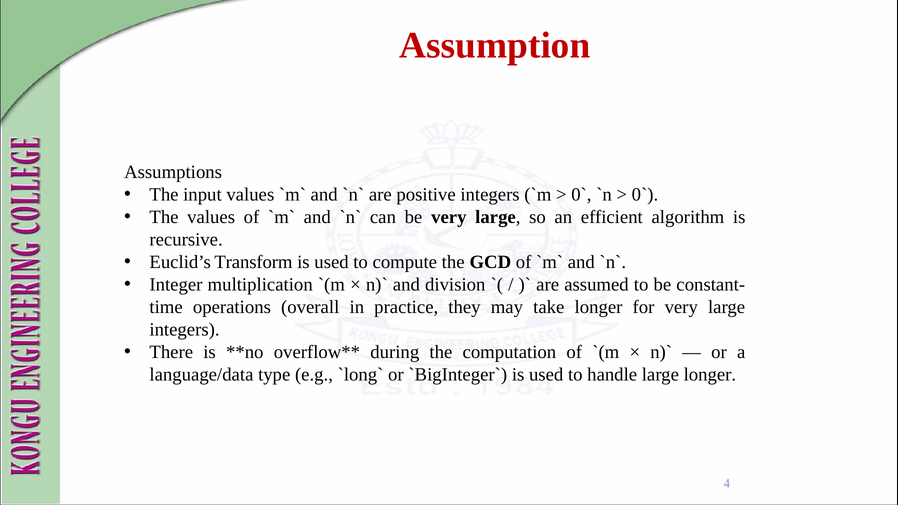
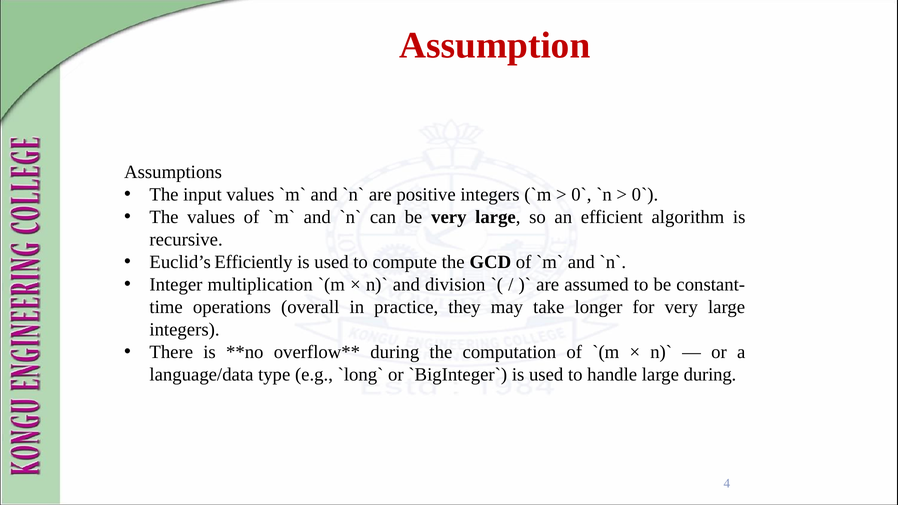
Transform: Transform -> Efficiently (254, 262)
large longer: longer -> during (710, 374)
